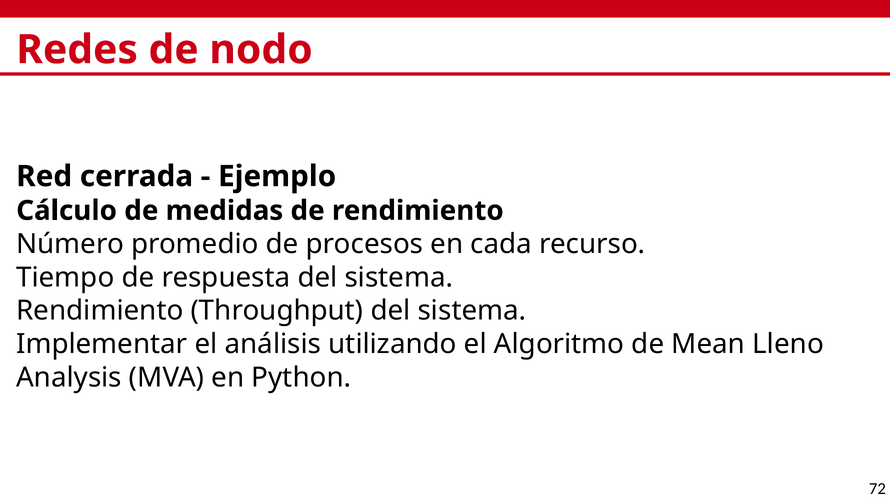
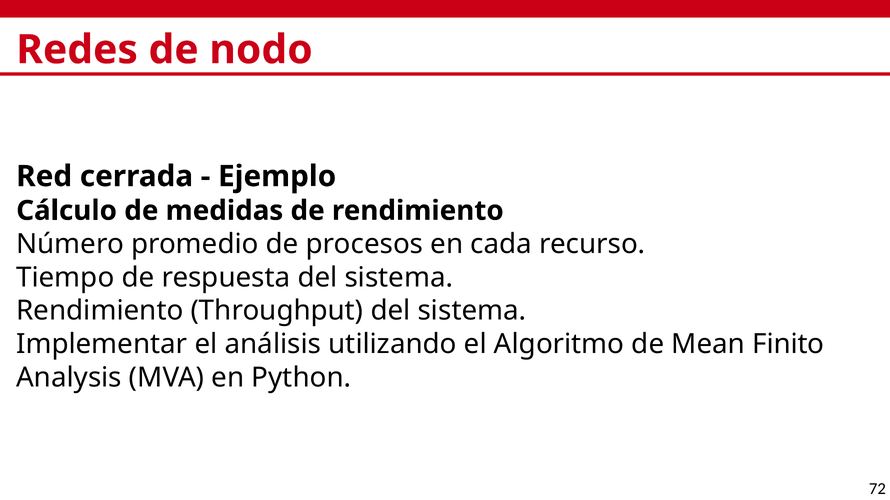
Lleno: Lleno -> Finito (788, 344)
